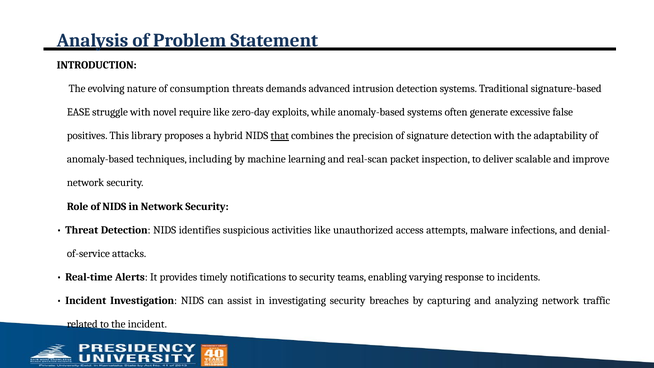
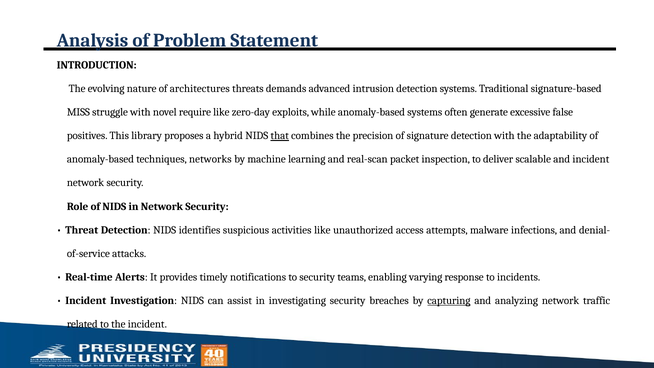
consumption: consumption -> architectures (200, 89)
EASE: EASE -> MISS (78, 112)
including: including -> networks (210, 159)
and improve: improve -> incident (591, 159)
capturing underline: none -> present (449, 300)
